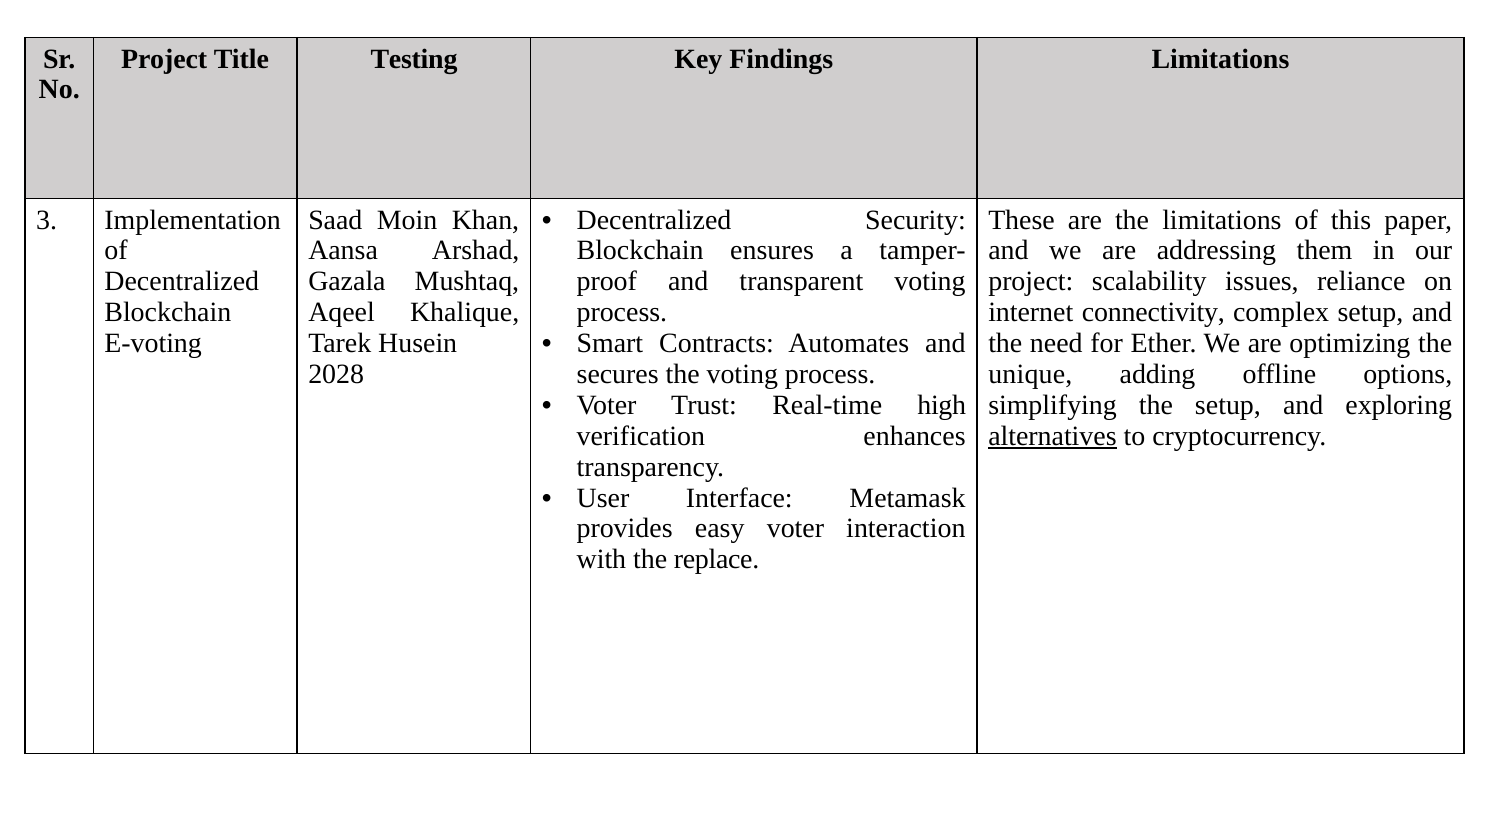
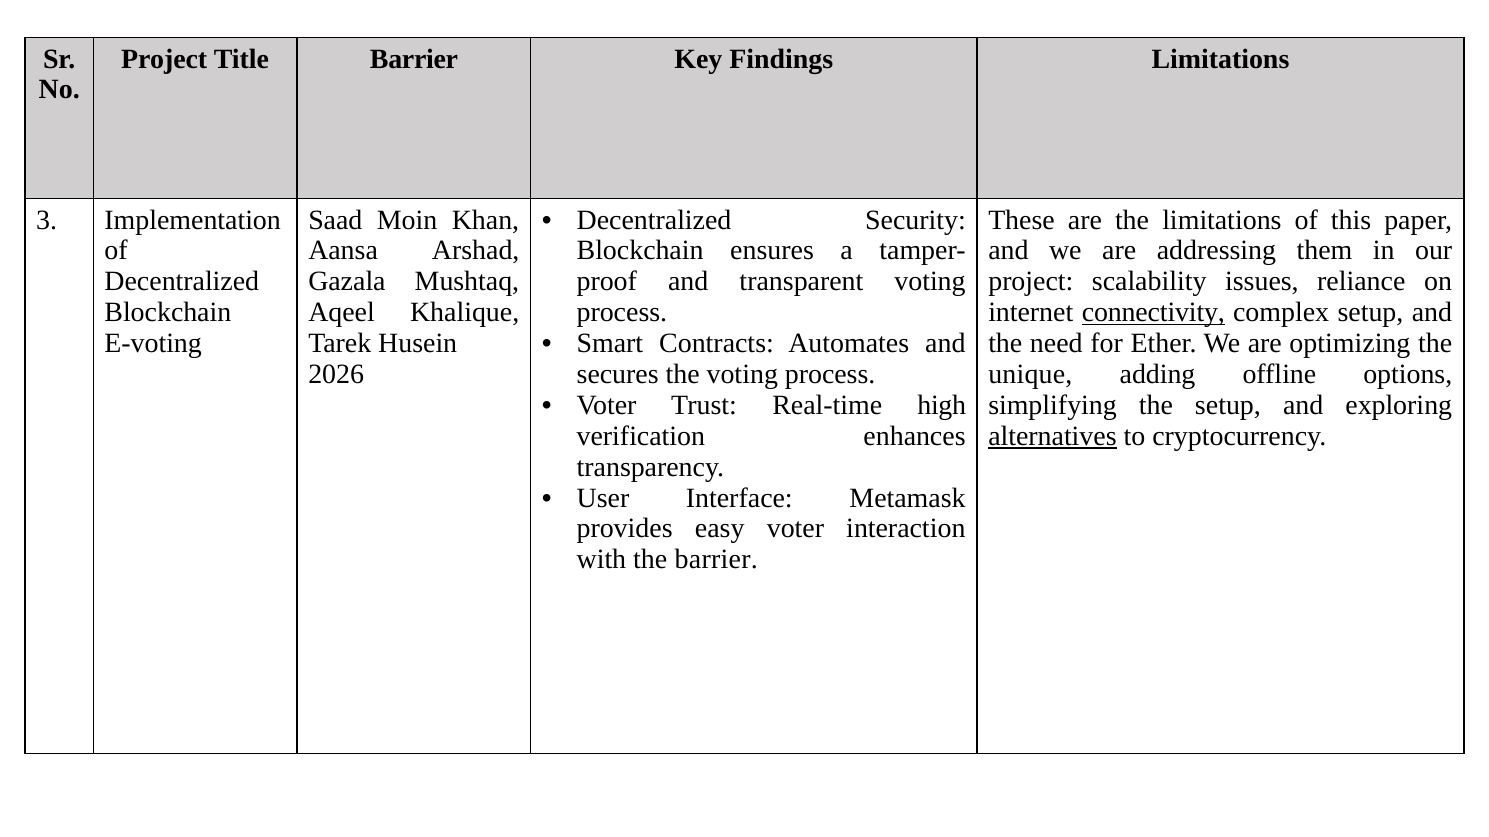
Title Testing: Testing -> Barrier (414, 59)
connectivity underline: none -> present (1153, 313)
2028: 2028 -> 2026 (336, 375)
the replace: replace -> barrier (716, 560)
